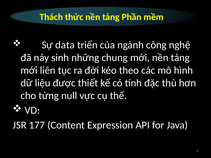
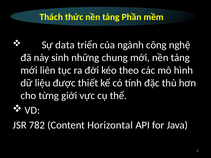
null: null -> giới (69, 96)
177: 177 -> 782 (37, 125)
Expression: Expression -> Horizontal (110, 125)
